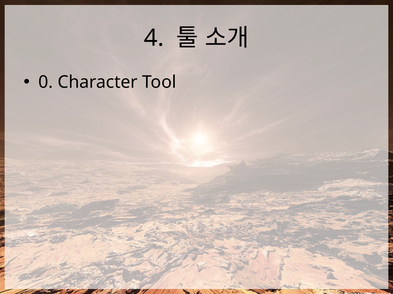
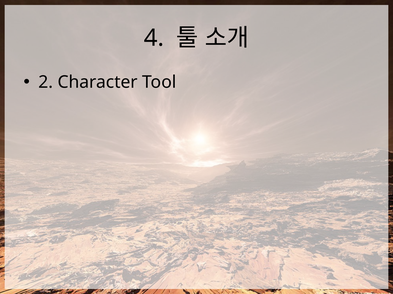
0: 0 -> 2 (46, 82)
